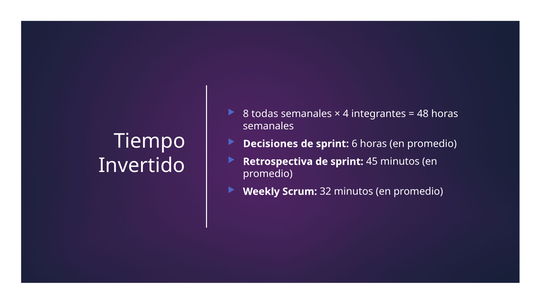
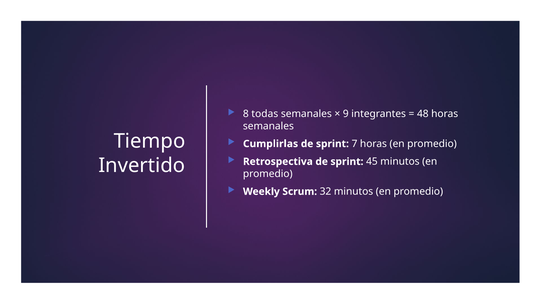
4: 4 -> 9 (346, 114)
Decisiones: Decisiones -> Cumplirlas (271, 144)
6: 6 -> 7 (354, 144)
